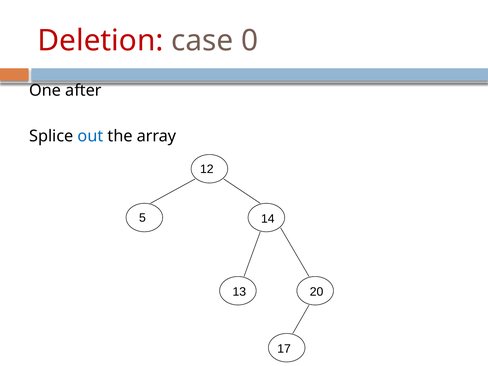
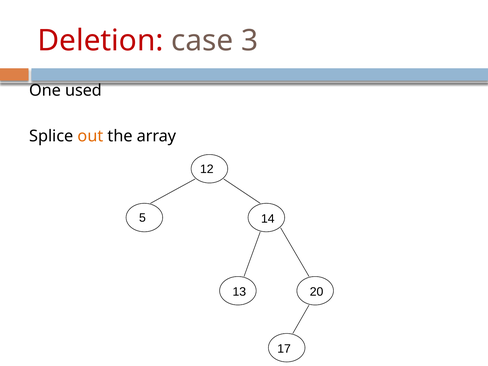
0: 0 -> 3 (250, 41)
after: after -> used (84, 91)
out colour: blue -> orange (91, 136)
